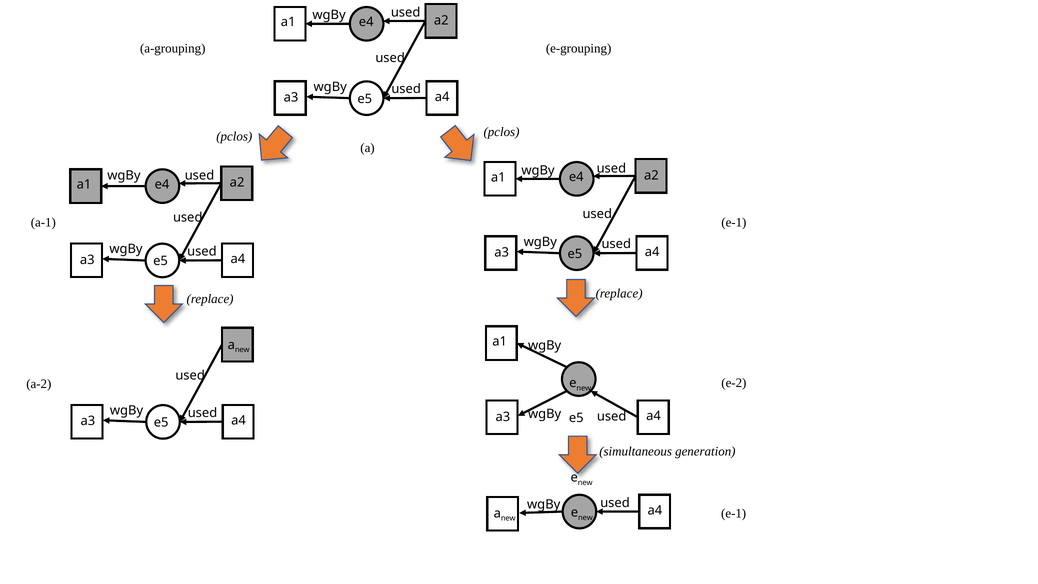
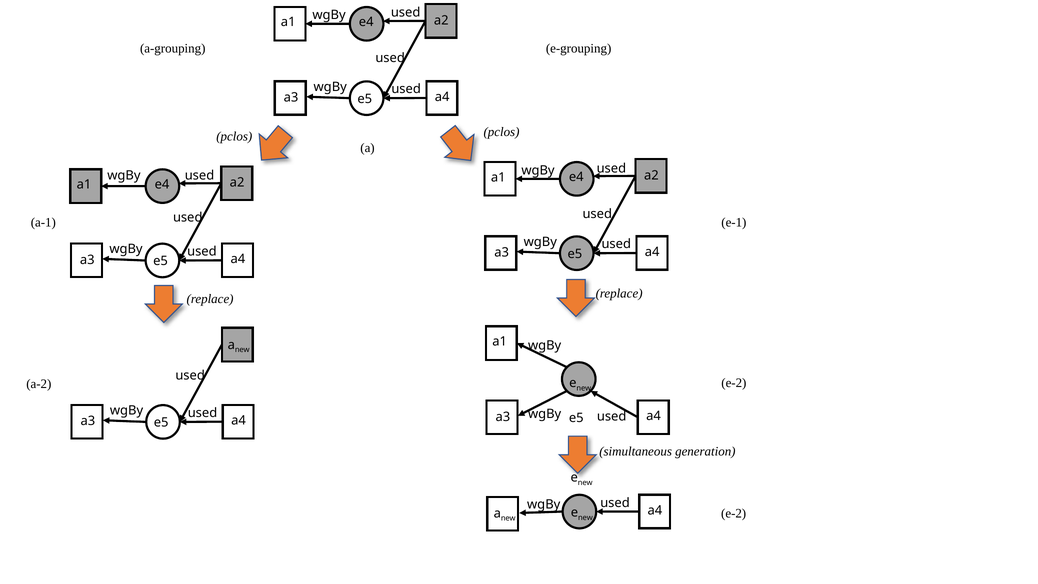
e-1: e-1 -> e-2 (734, 513)
